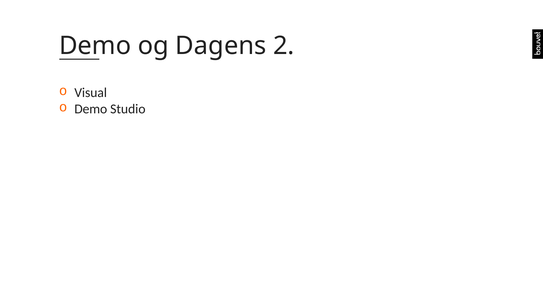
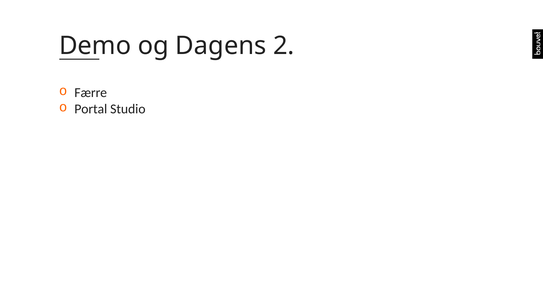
Visual: Visual -> Færre (91, 92)
Demo: Demo -> Portal (91, 109)
